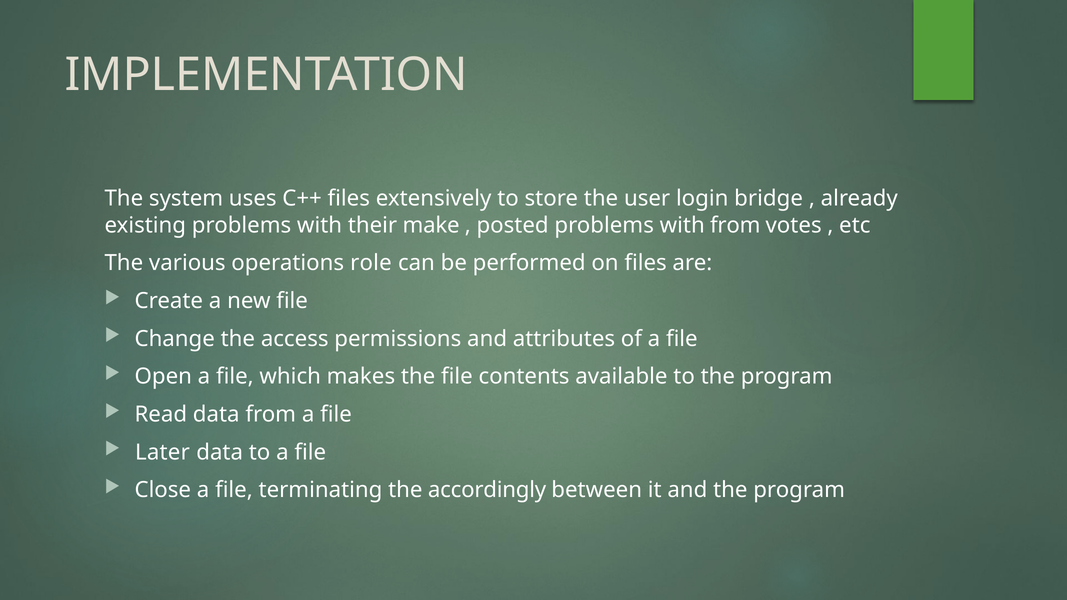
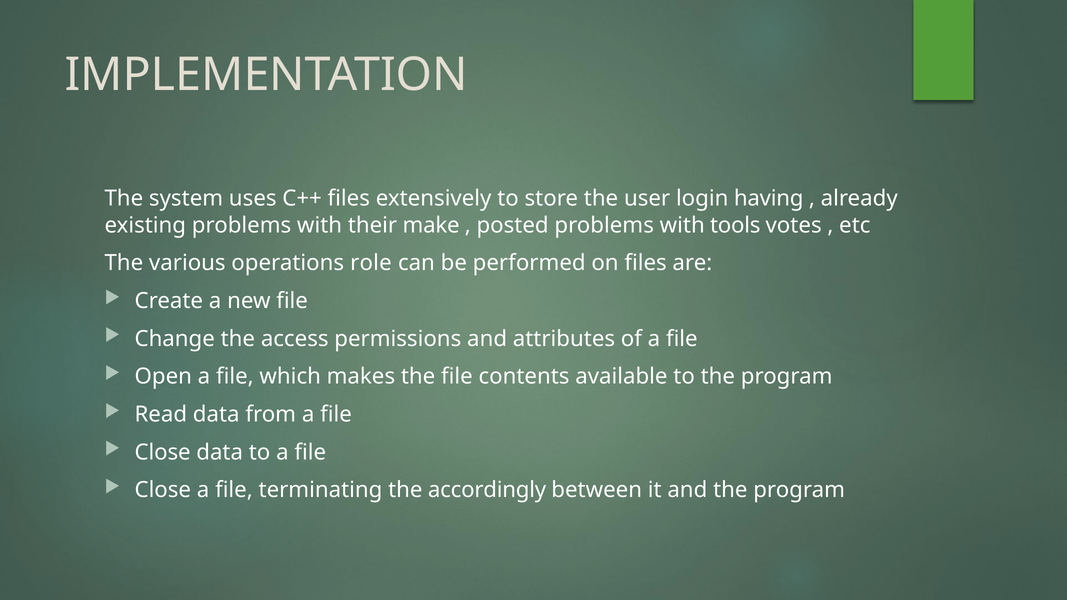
bridge: bridge -> having (769, 199)
with from: from -> tools (735, 225)
Later: Later -> Close (163, 452)
